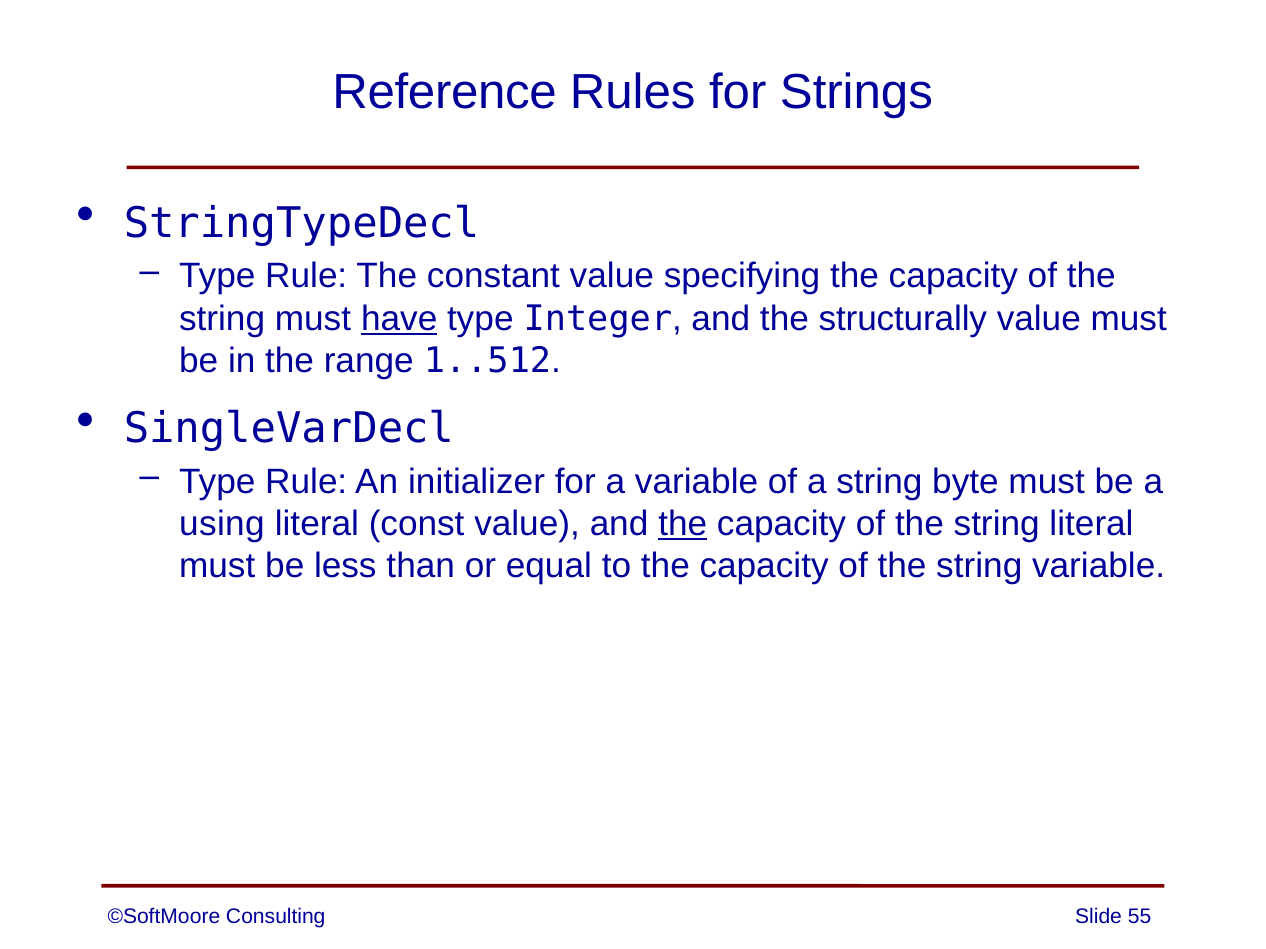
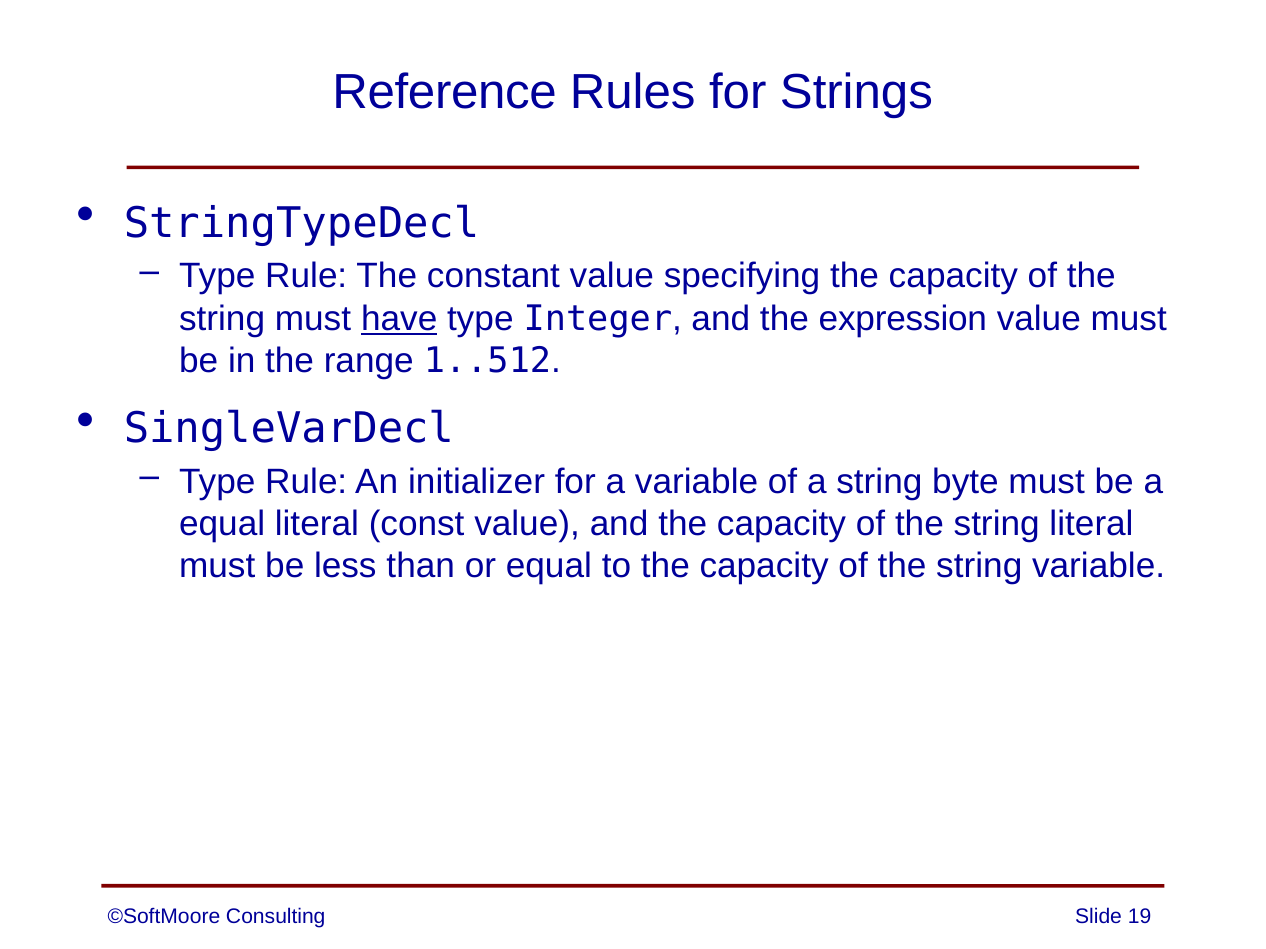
structurally: structurally -> expression (903, 319)
using: using -> equal (222, 524)
the underline: present -> none (683, 524)
55: 55 -> 19 (1140, 917)
